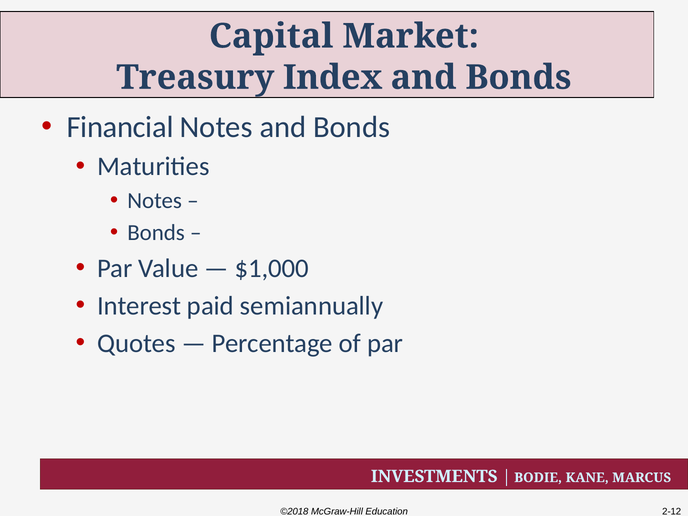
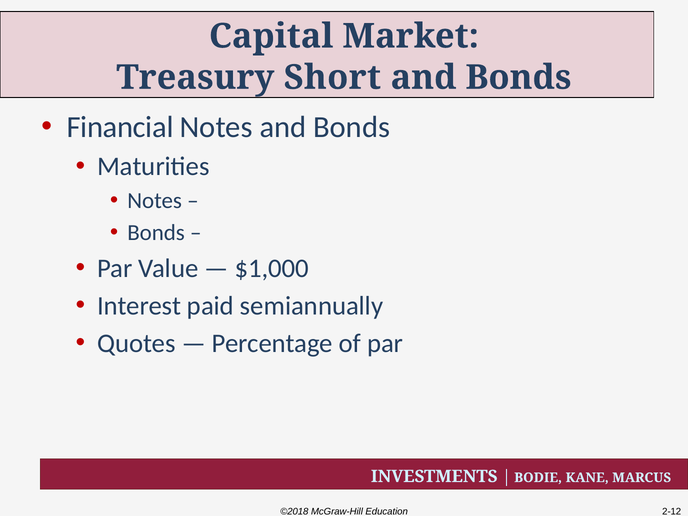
Index: Index -> Short (332, 77)
